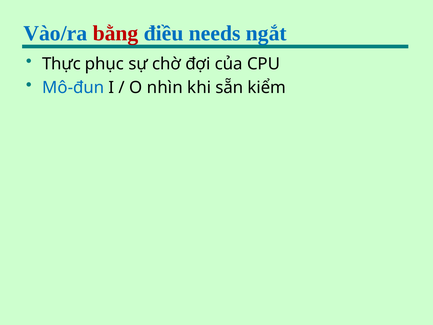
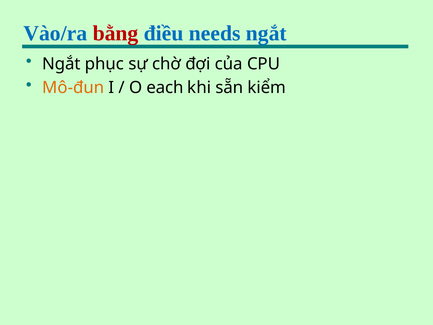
Thực: Thực -> Ngắt (61, 64)
Mô-đun colour: blue -> orange (73, 88)
nhìn: nhìn -> each (165, 88)
